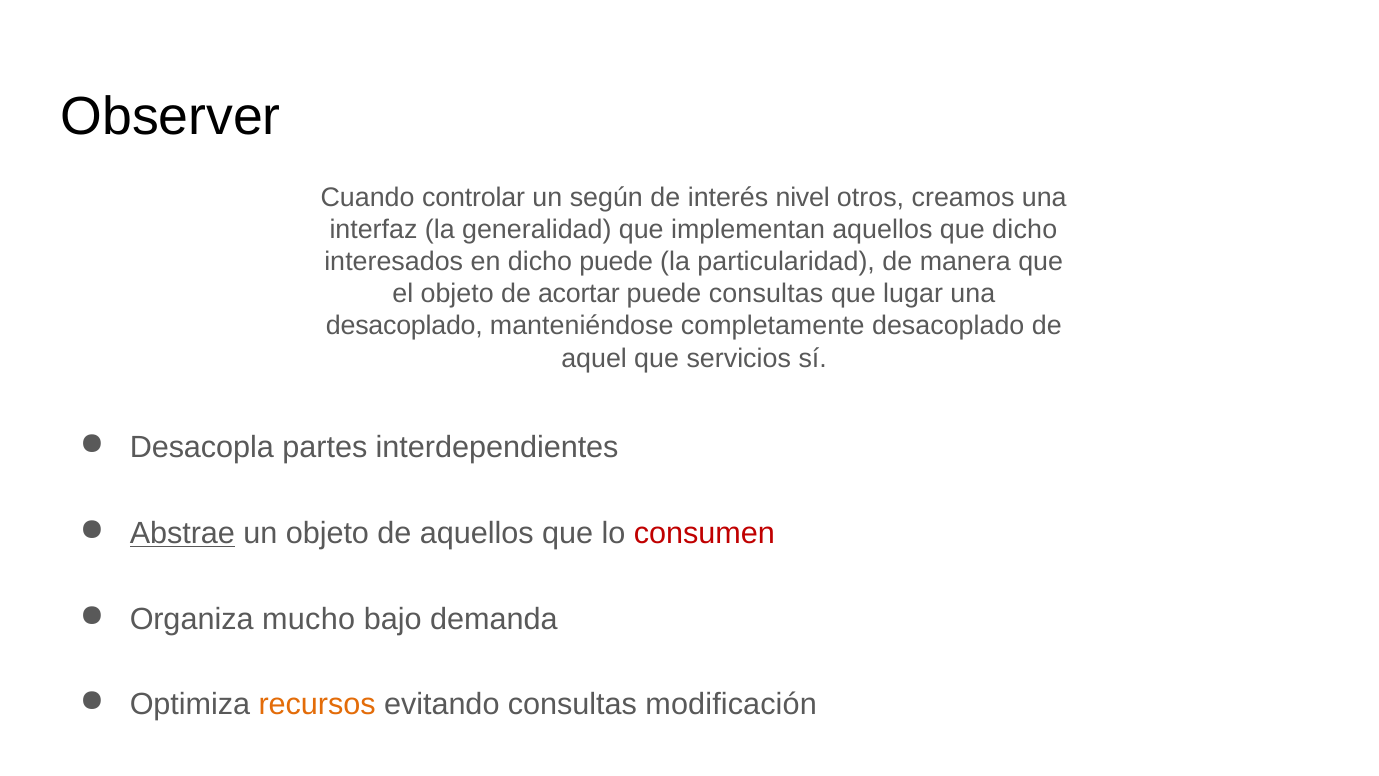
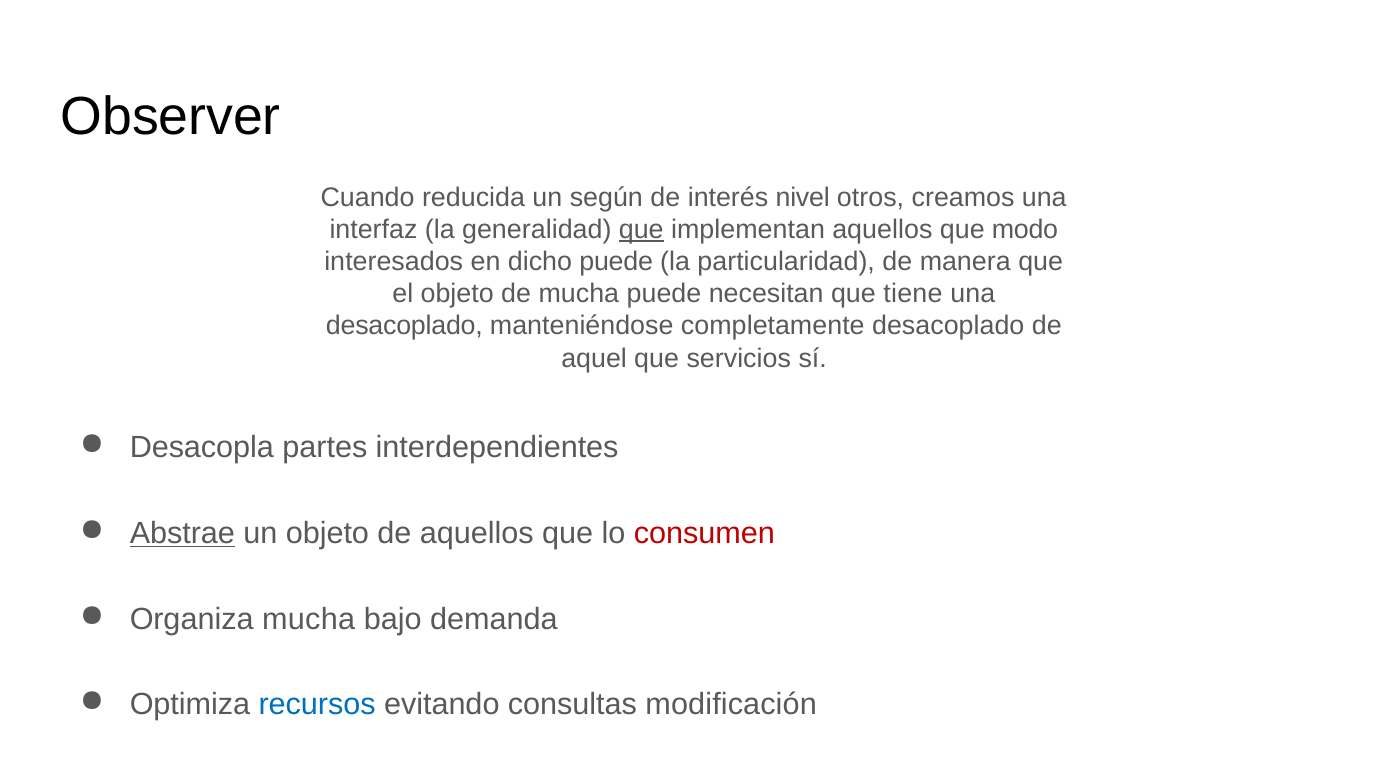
controlar: controlar -> reducida (474, 197)
que underline: none -> present (641, 229)
que dicho: dicho -> modo (1025, 229)
de acortar: acortar -> mucha (579, 294)
puede consultas: consultas -> necesitan (766, 294)
lugar: lugar -> tiene (913, 294)
Organiza mucho: mucho -> mucha (309, 619)
recursos colour: orange -> blue (317, 705)
